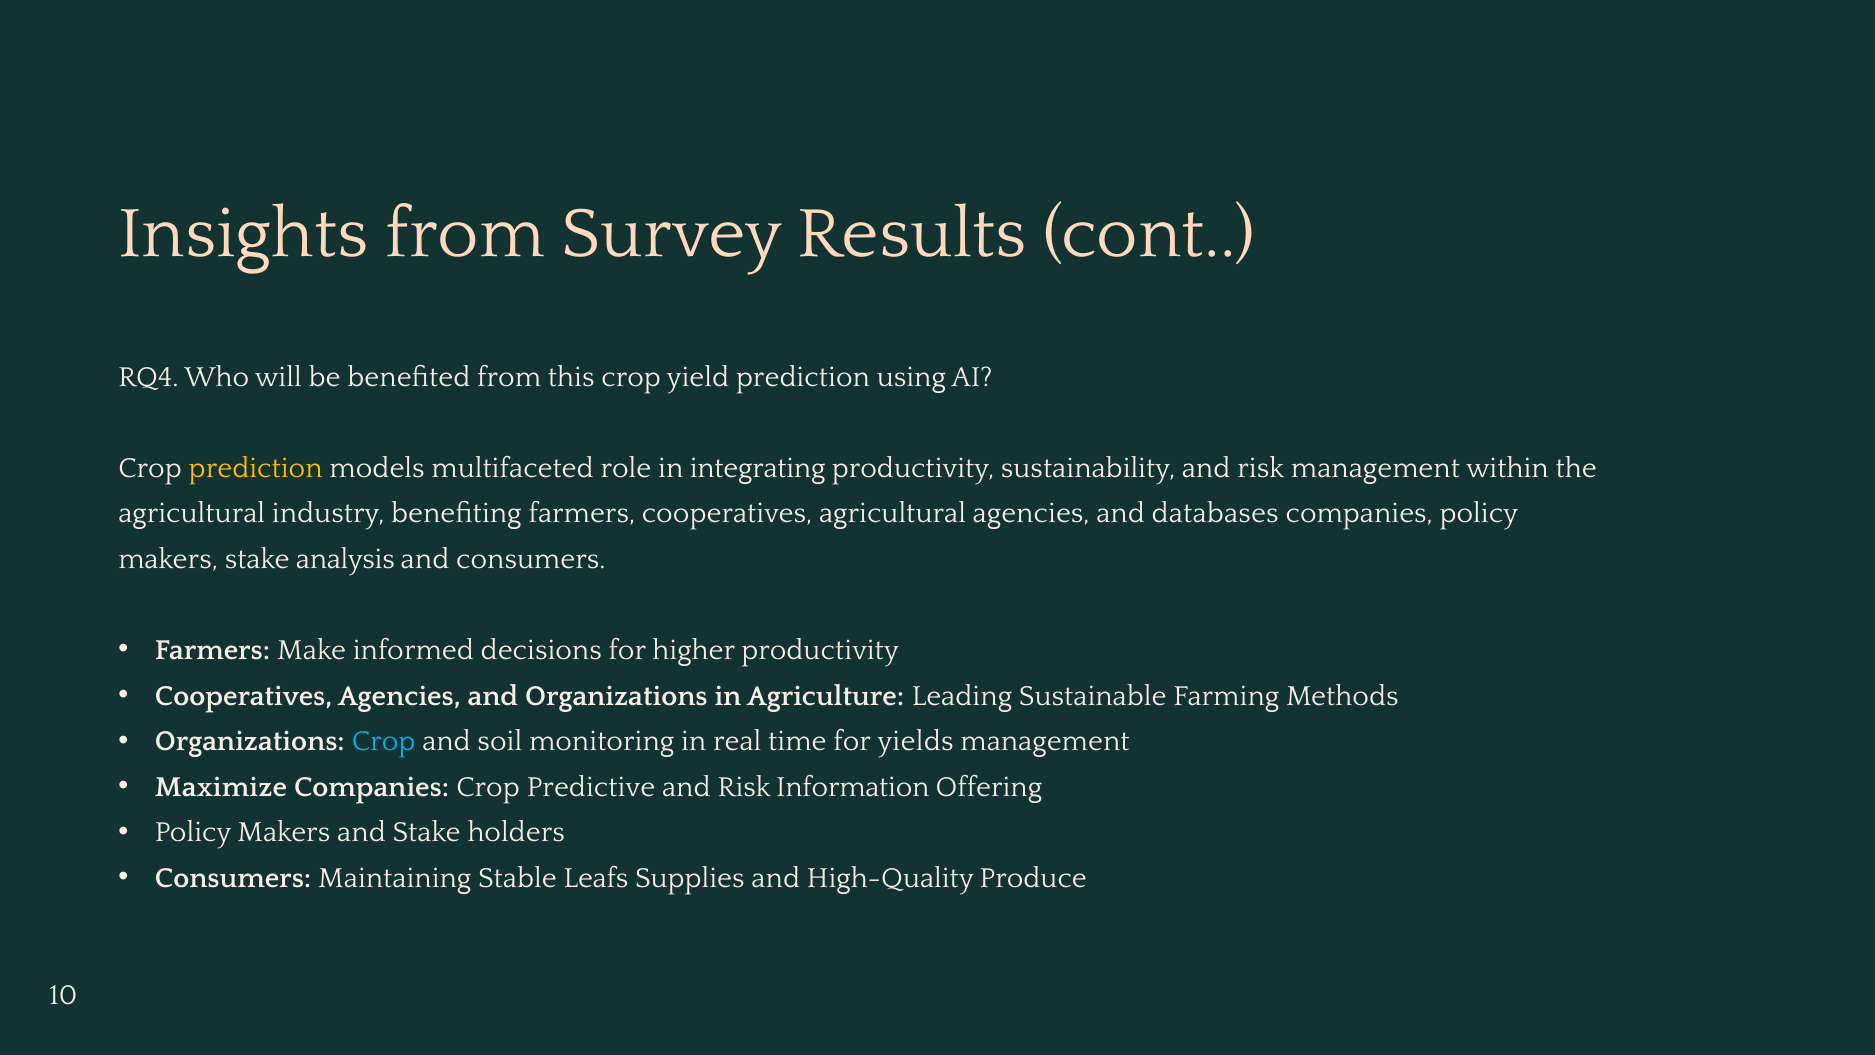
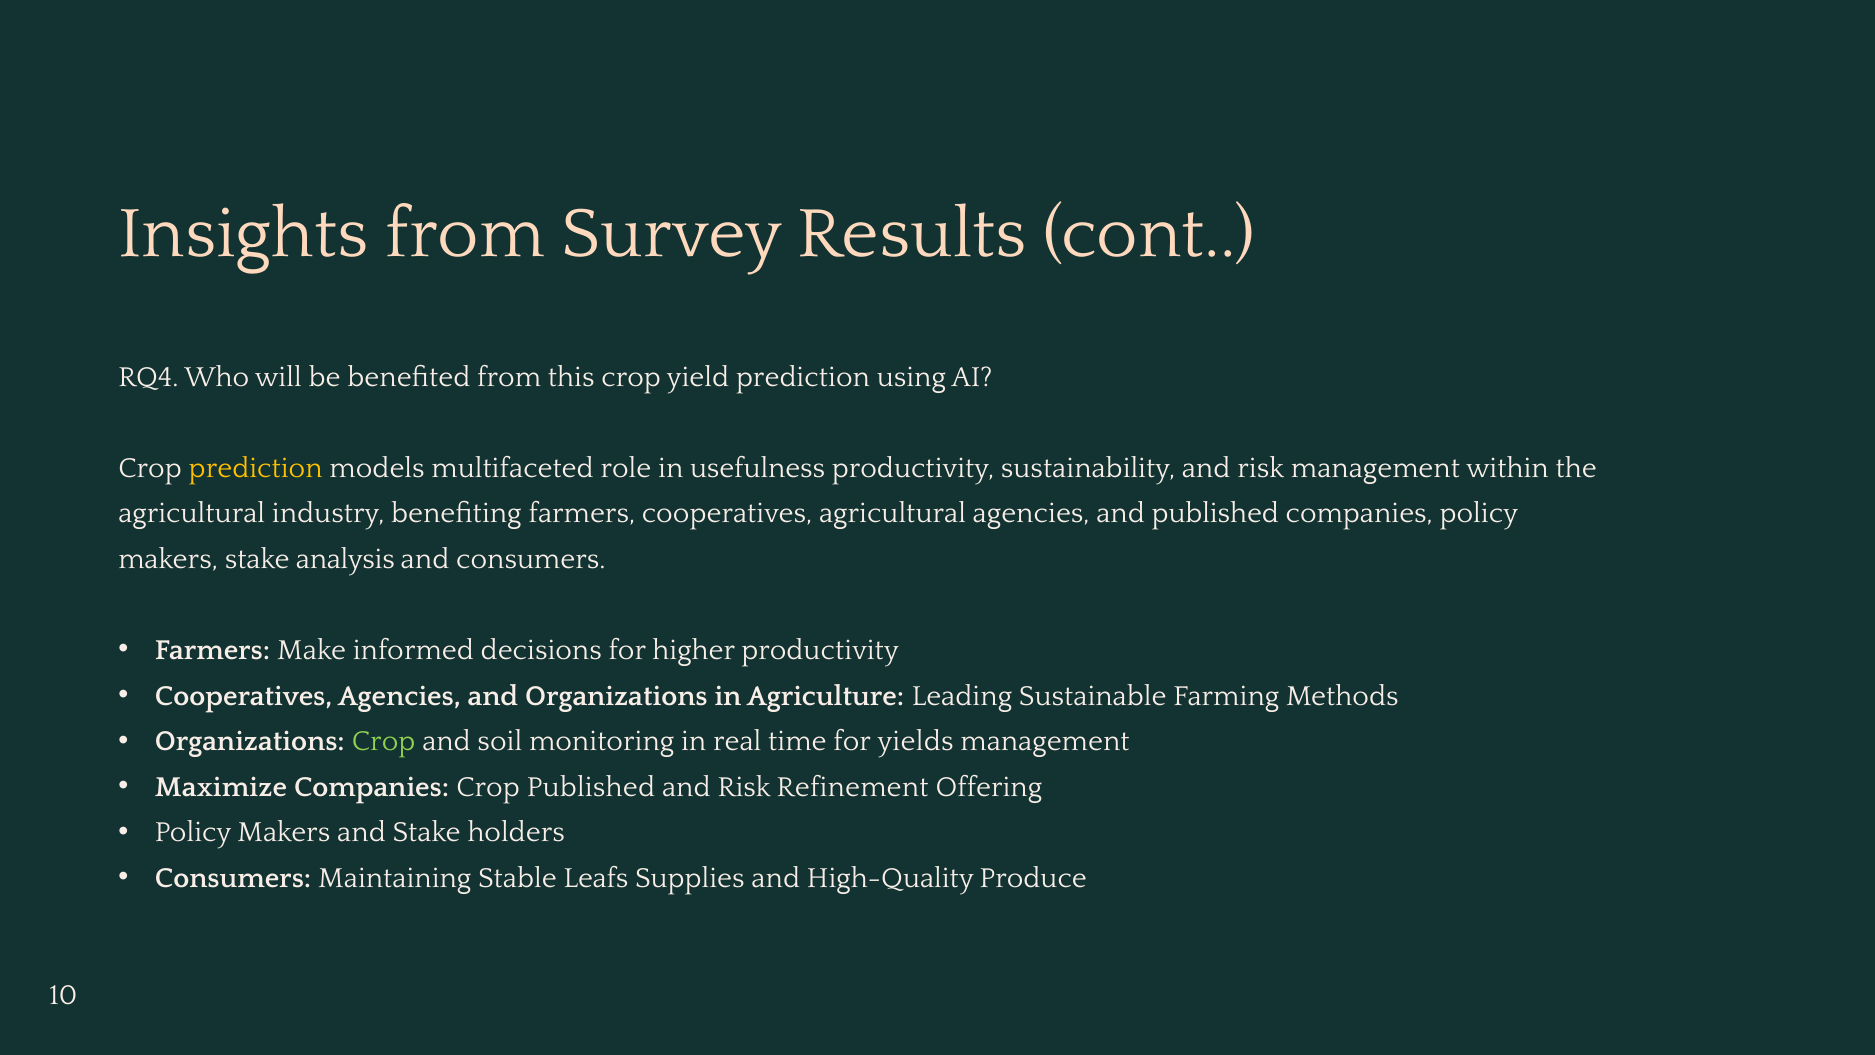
integrating: integrating -> usefulness (758, 468)
and databases: databases -> published (1215, 513)
Crop colour: light blue -> light green (384, 741)
Crop Predictive: Predictive -> Published (591, 787)
Information: Information -> Refinement (853, 787)
